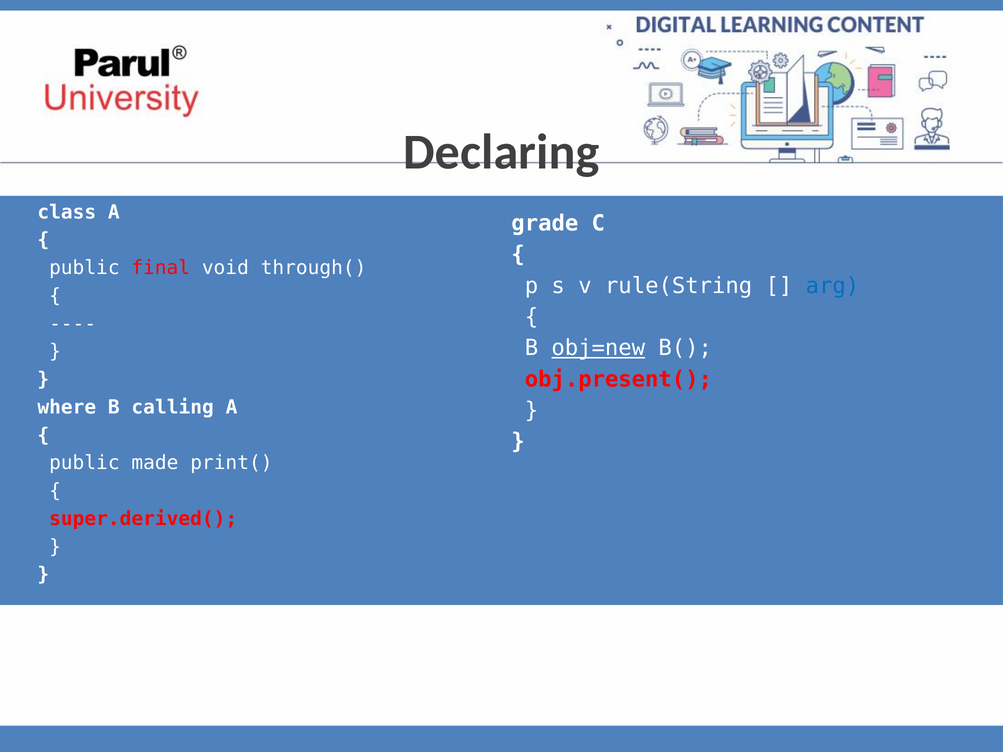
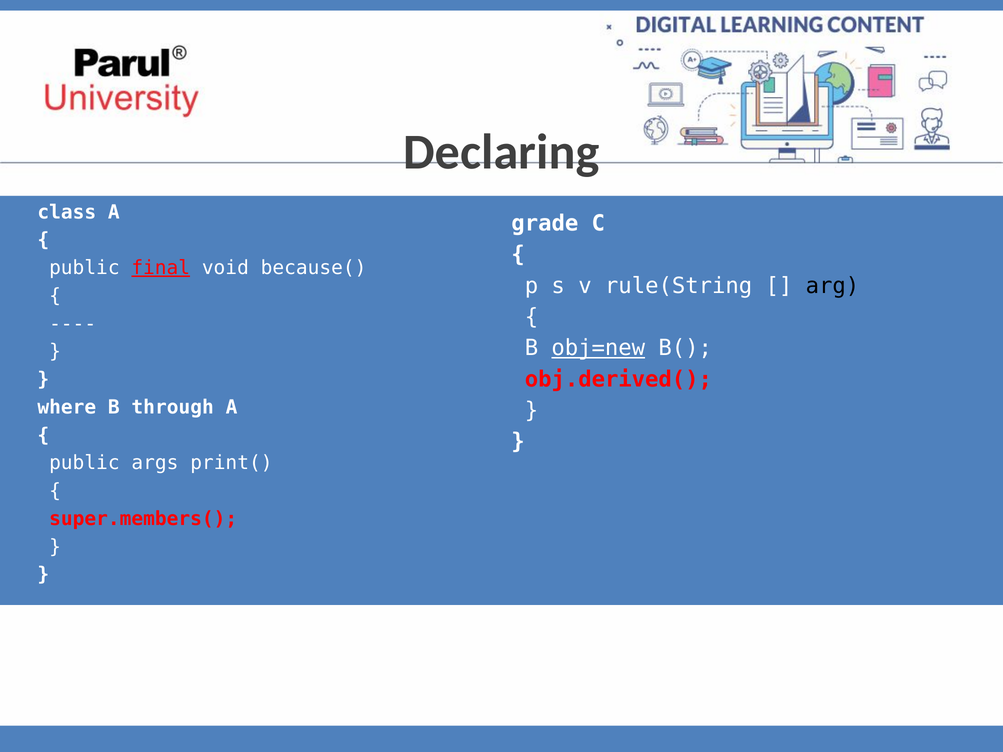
final underline: none -> present (161, 268)
through(: through( -> because( (314, 268)
arg colour: blue -> black (832, 286)
obj.present(: obj.present( -> obj.derived( (618, 379)
calling: calling -> through (173, 407)
made: made -> args (155, 463)
super.derived(: super.derived( -> super.members( (143, 519)
